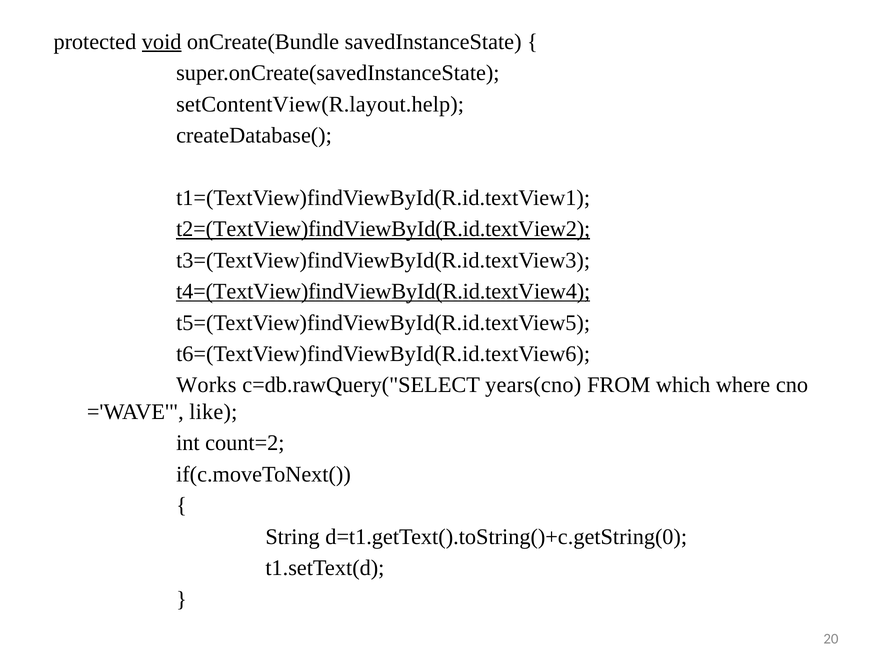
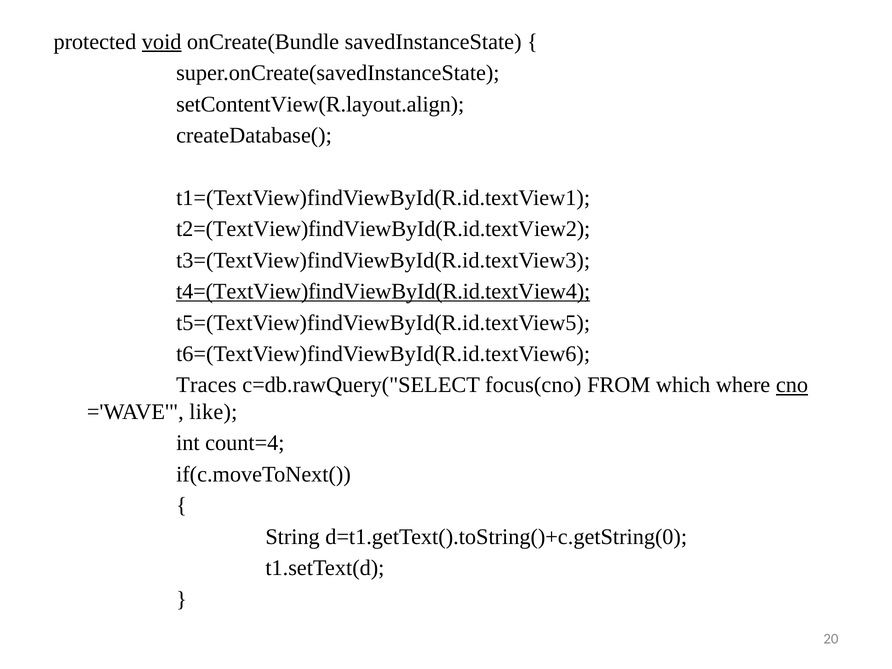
setContentView(R.layout.help: setContentView(R.layout.help -> setContentView(R.layout.align (320, 104)
t2=(TextView)findViewById(R.id.textView2 underline: present -> none (383, 229)
Works: Works -> Traces (206, 385)
years(cno: years(cno -> focus(cno (533, 385)
cno underline: none -> present (792, 385)
count=2: count=2 -> count=4 (245, 443)
